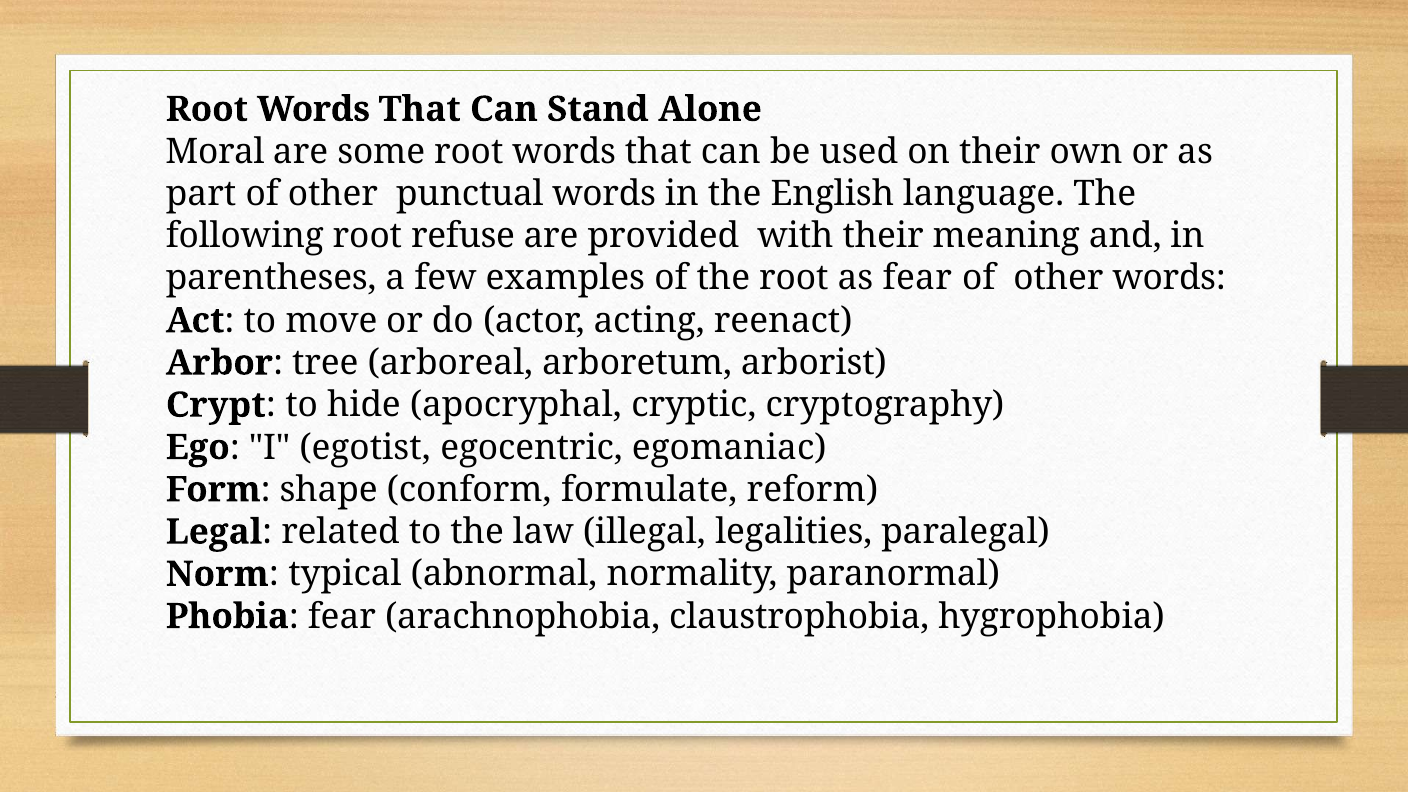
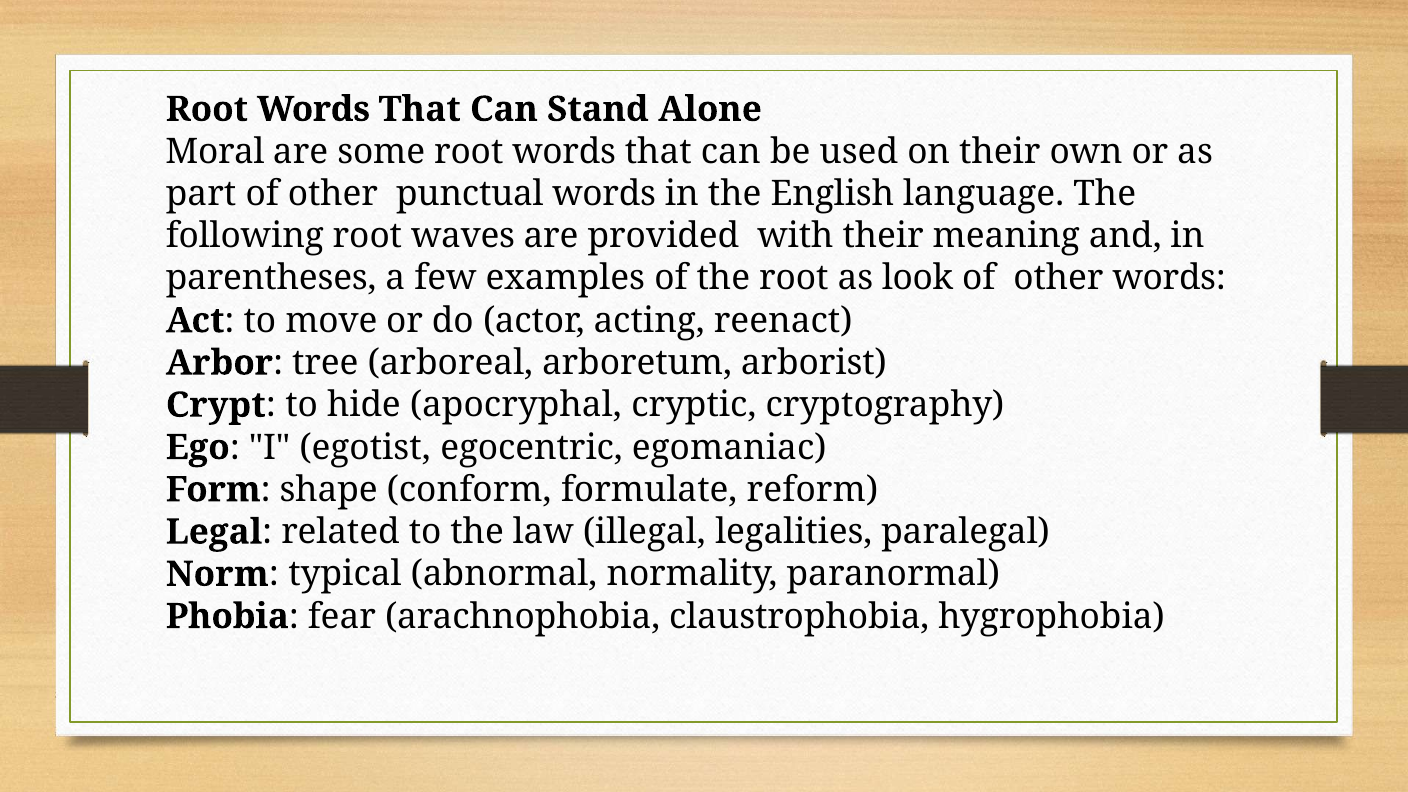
refuse: refuse -> waves (463, 236)
as fear: fear -> look (918, 278)
